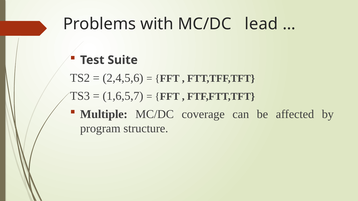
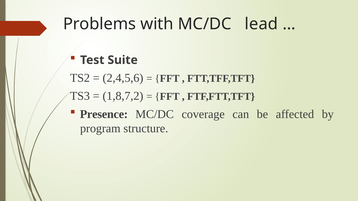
1,6,5,7: 1,6,5,7 -> 1,8,7,2 (123, 96)
Multiple: Multiple -> Presence (104, 114)
